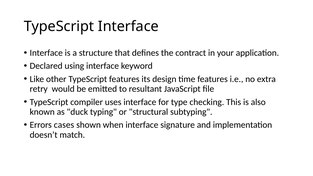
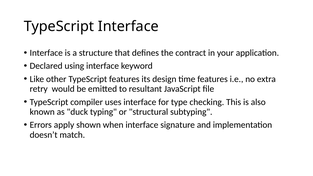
cases: cases -> apply (64, 125)
